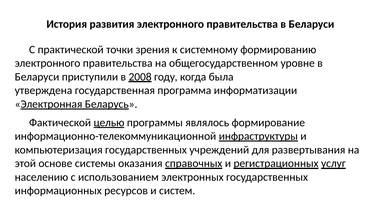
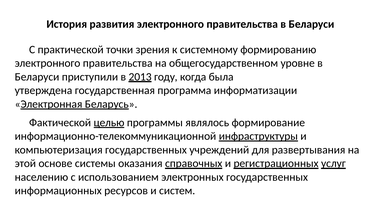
2008: 2008 -> 2013 (140, 77)
